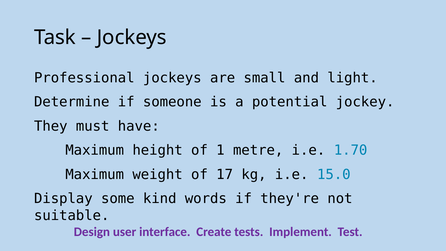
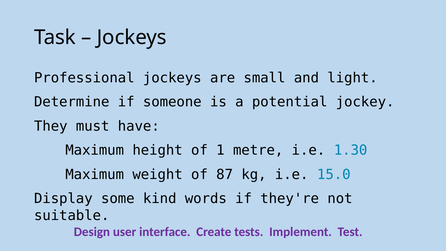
1.70: 1.70 -> 1.30 (351, 150)
17: 17 -> 87 (225, 174)
